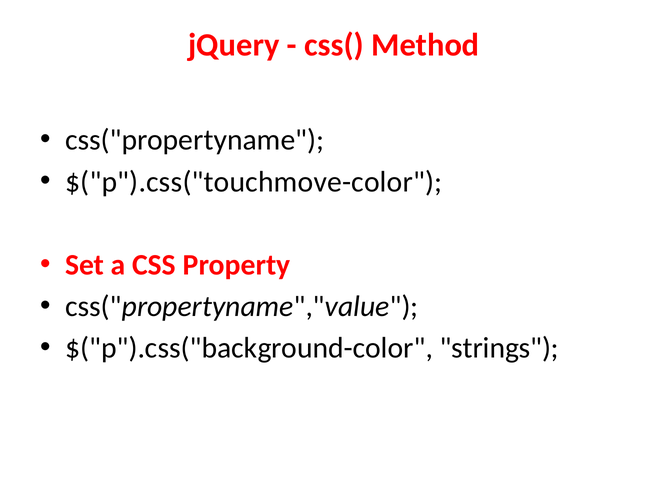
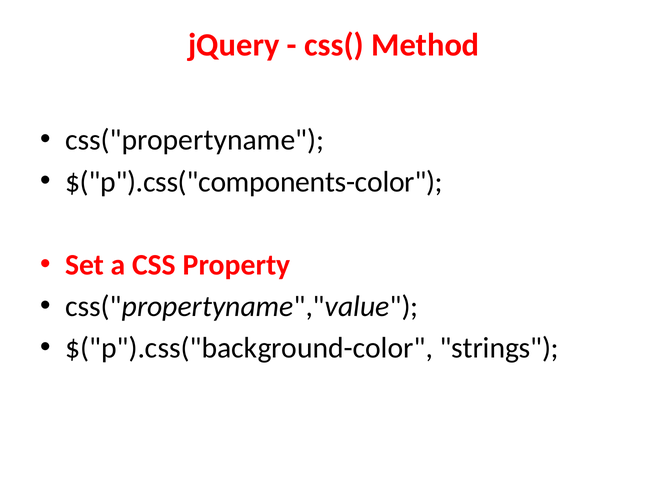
$("p").css("touchmove-color: $("p").css("touchmove-color -> $("p").css("components-color (254, 182)
